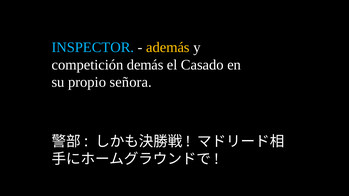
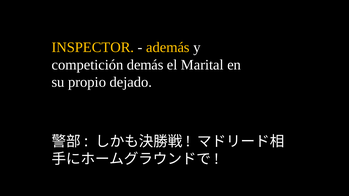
INSPECTOR colour: light blue -> yellow (93, 47)
Casado: Casado -> Marital (202, 65)
señora: señora -> dejado (131, 82)
